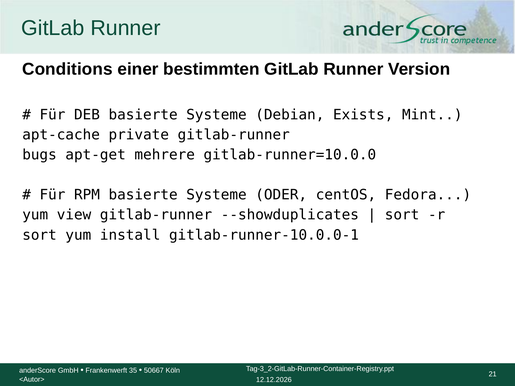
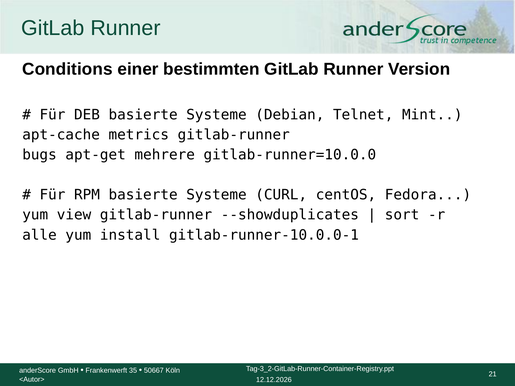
Exists: Exists -> Telnet (363, 115)
private: private -> metrics (139, 135)
ODER: ODER -> CURL (281, 195)
sort: sort -> alle (39, 235)
